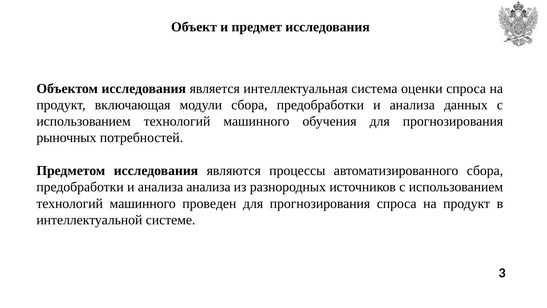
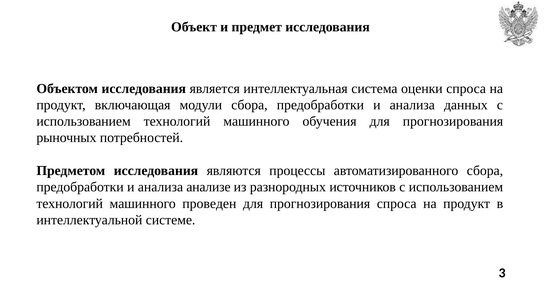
анализа анализа: анализа -> анализе (208, 187)
